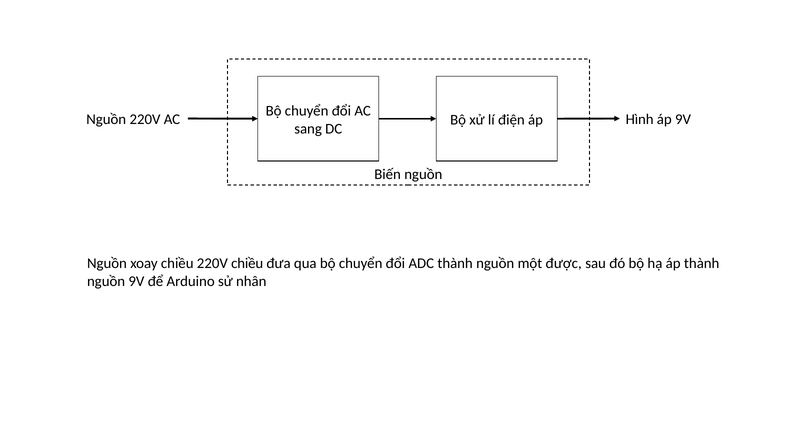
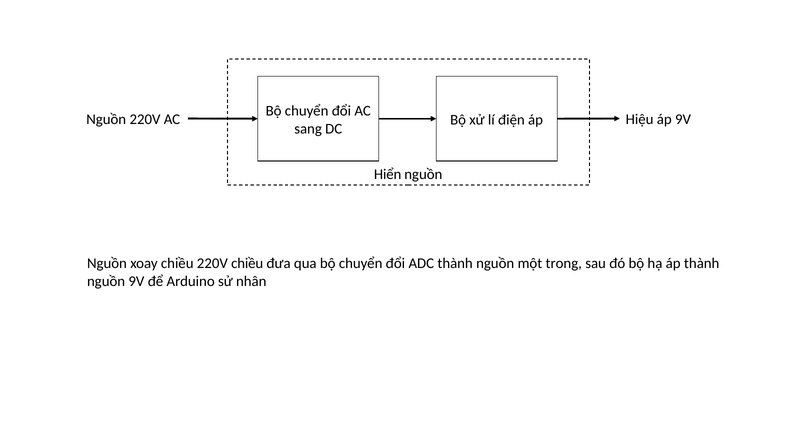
Hình: Hình -> Hiệu (640, 120)
Biến: Biến -> Hiển (388, 174)
được: được -> trong (564, 263)
